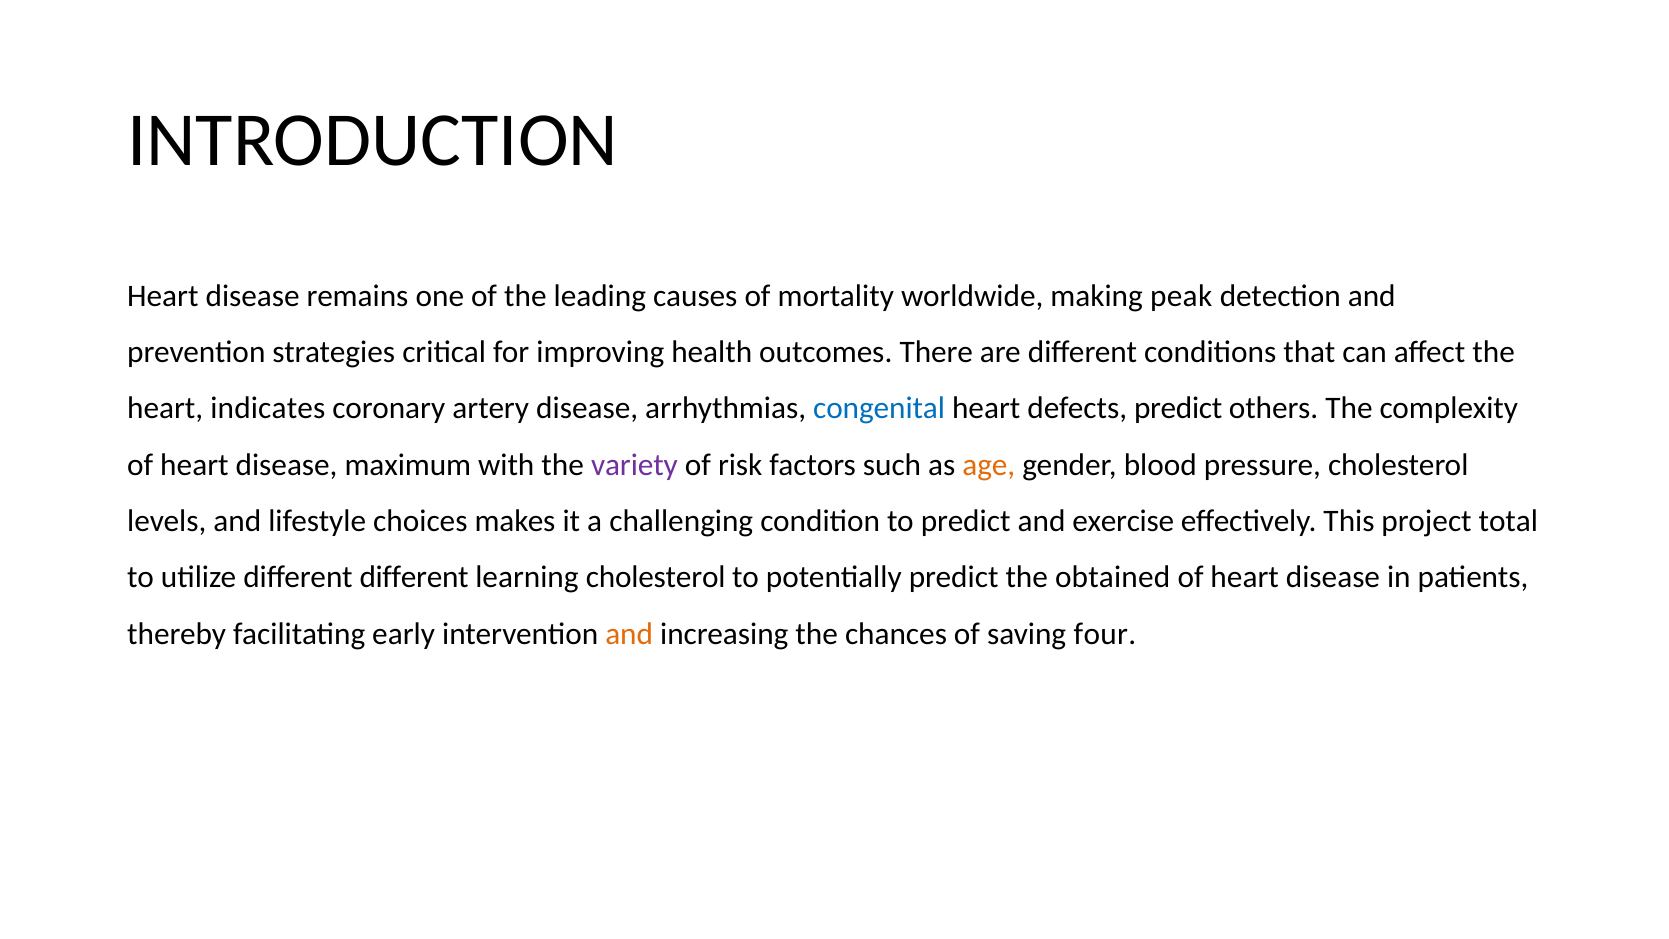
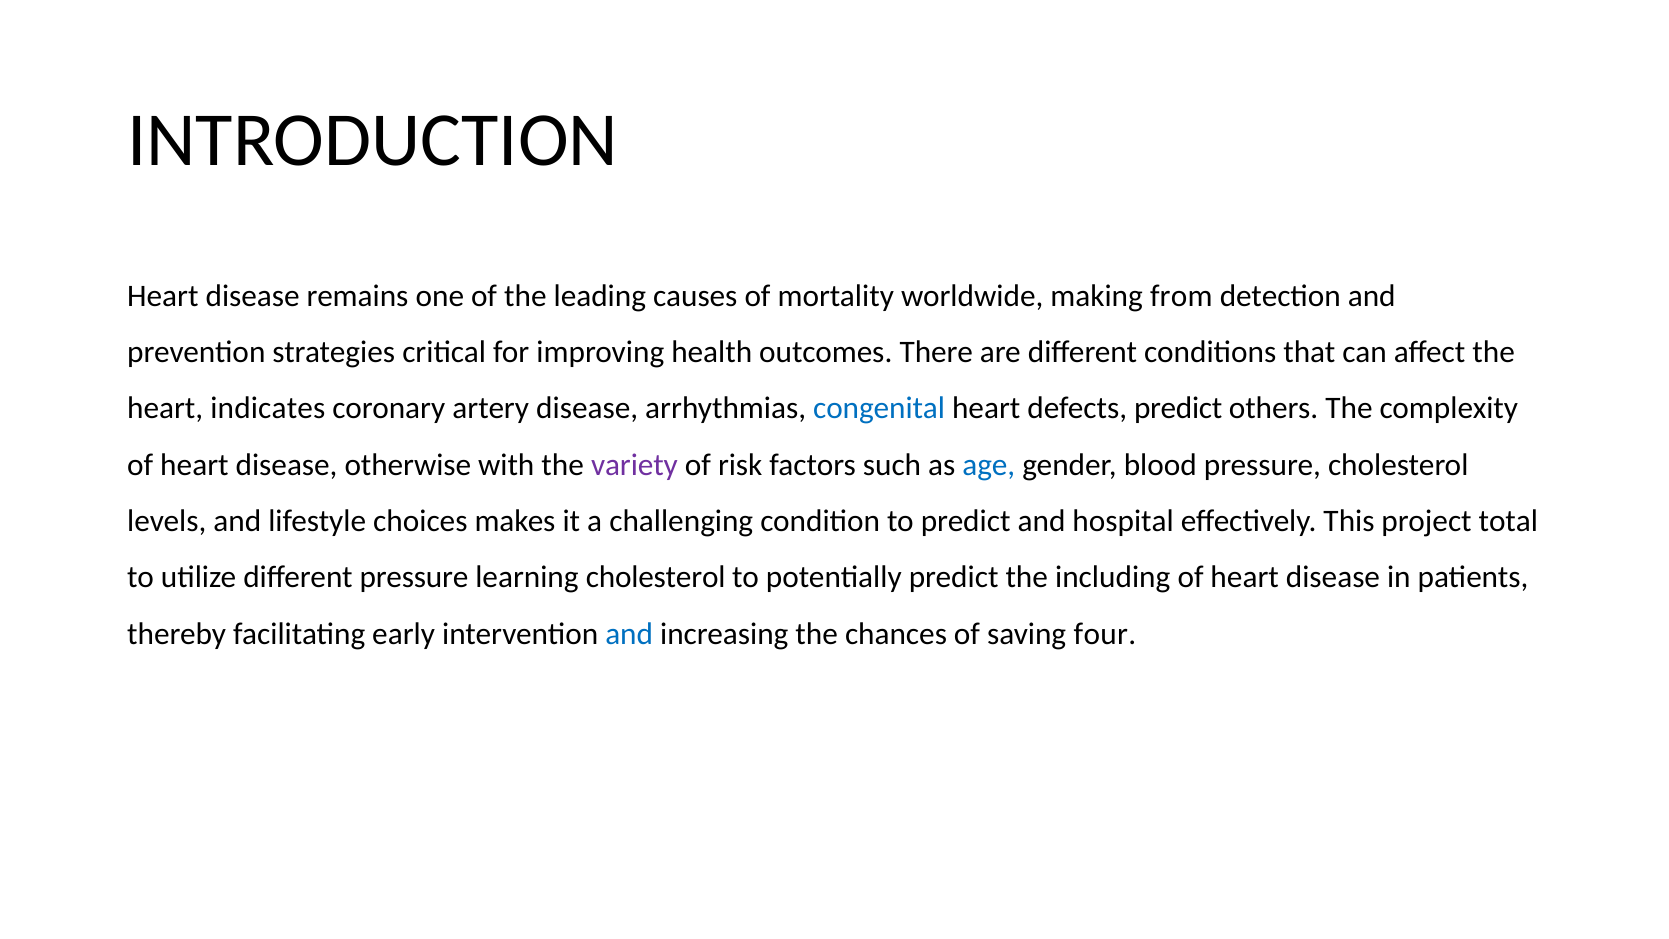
peak: peak -> from (1181, 296)
maximum: maximum -> otherwise (408, 465)
age colour: orange -> blue (989, 465)
exercise: exercise -> hospital (1123, 521)
different different: different -> pressure (414, 578)
obtained: obtained -> including (1113, 578)
and colour: orange -> blue (629, 634)
